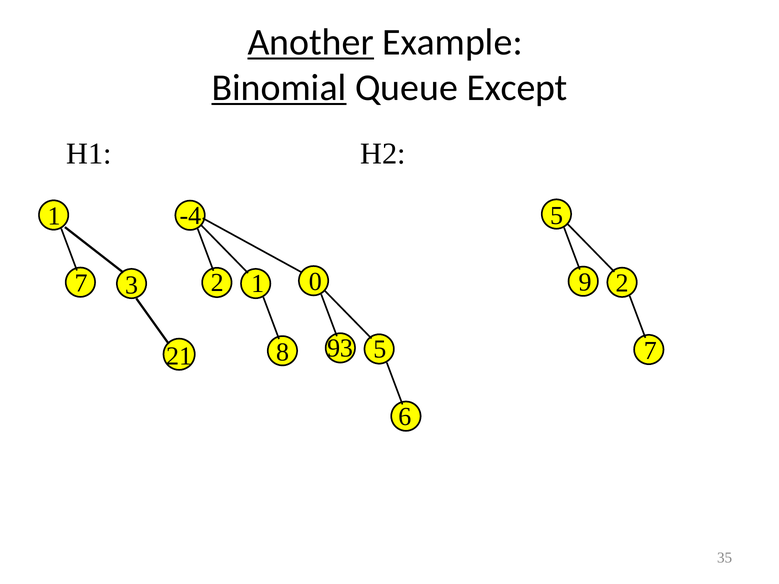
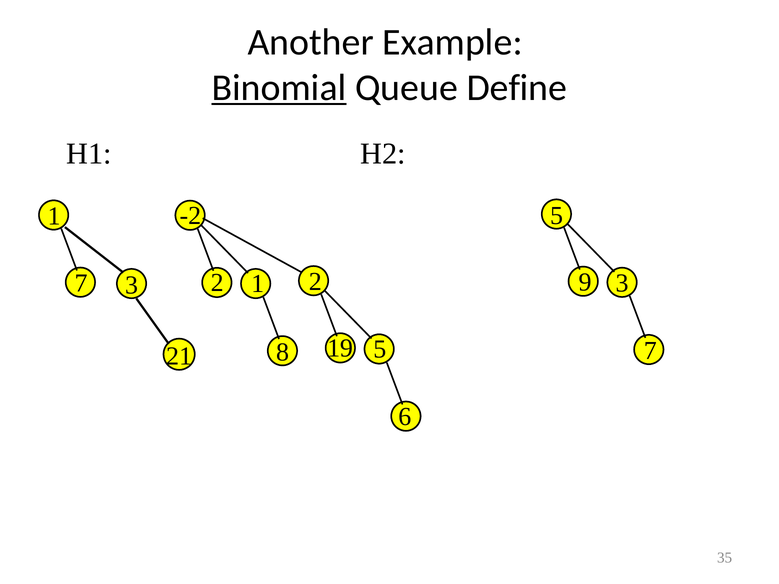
Another underline: present -> none (311, 42)
Except: Except -> Define (517, 88)
-4: -4 -> -2 (190, 216)
9 2: 2 -> 3 (622, 283)
1 0: 0 -> 2 (315, 282)
93: 93 -> 19 (340, 349)
